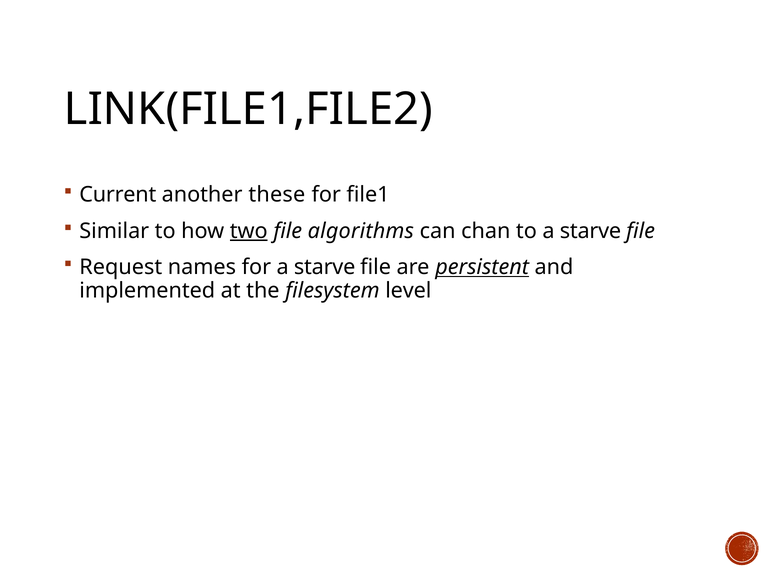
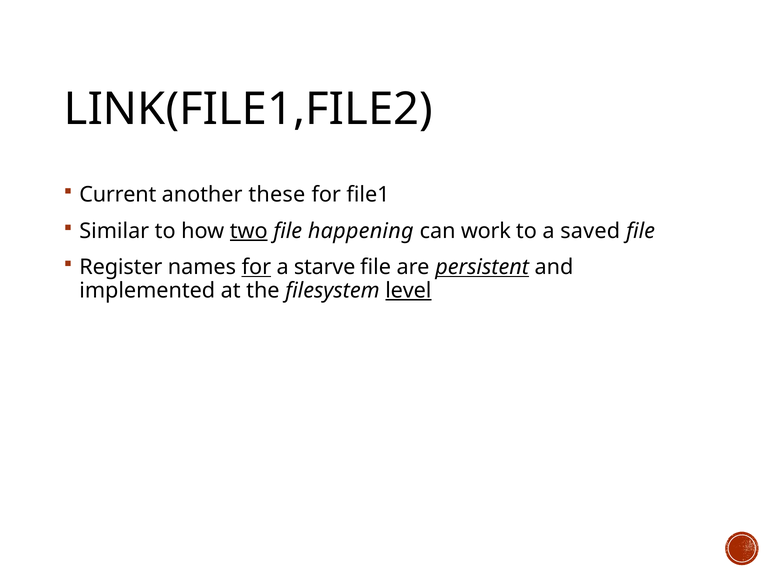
algorithms: algorithms -> happening (361, 231)
chan: chan -> work (486, 231)
to a starve: starve -> saved (590, 231)
Request: Request -> Register (121, 267)
for underline: none -> present (256, 267)
level underline: none -> present (408, 291)
